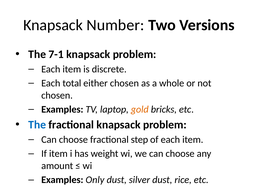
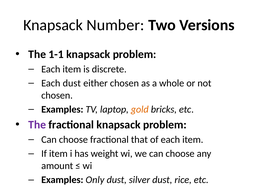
7-1: 7-1 -> 1-1 (56, 54)
Each total: total -> dust (72, 83)
The colour: blue -> purple (37, 124)
step: step -> that (139, 139)
